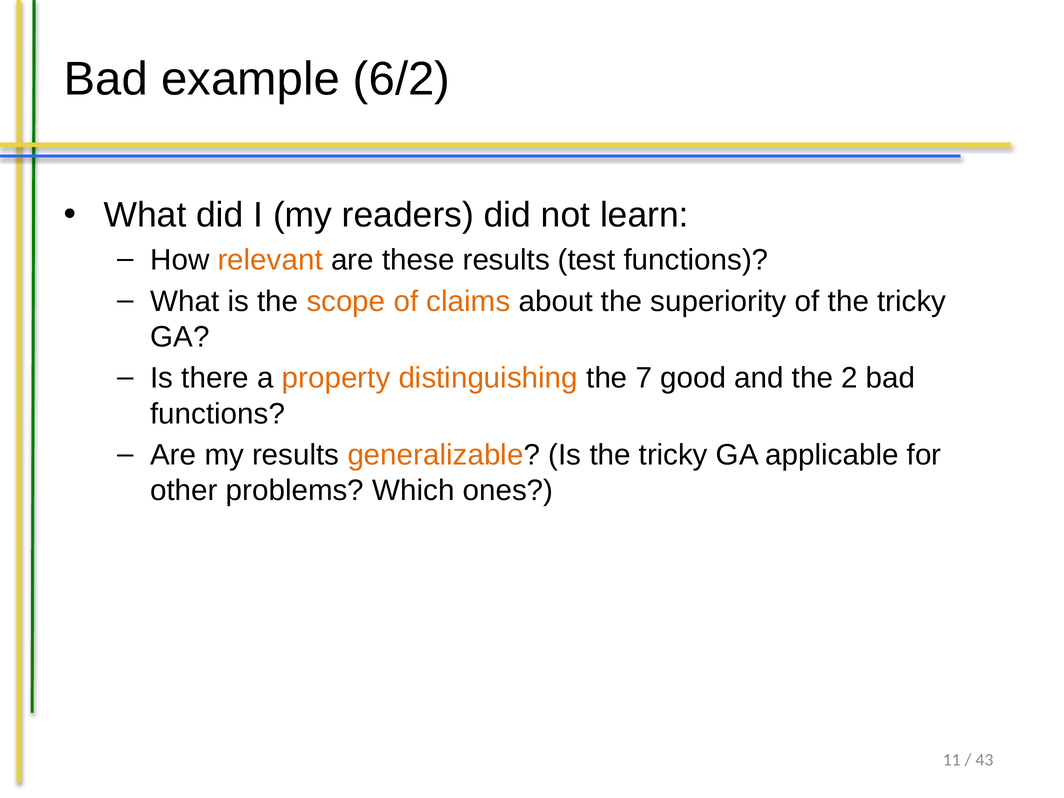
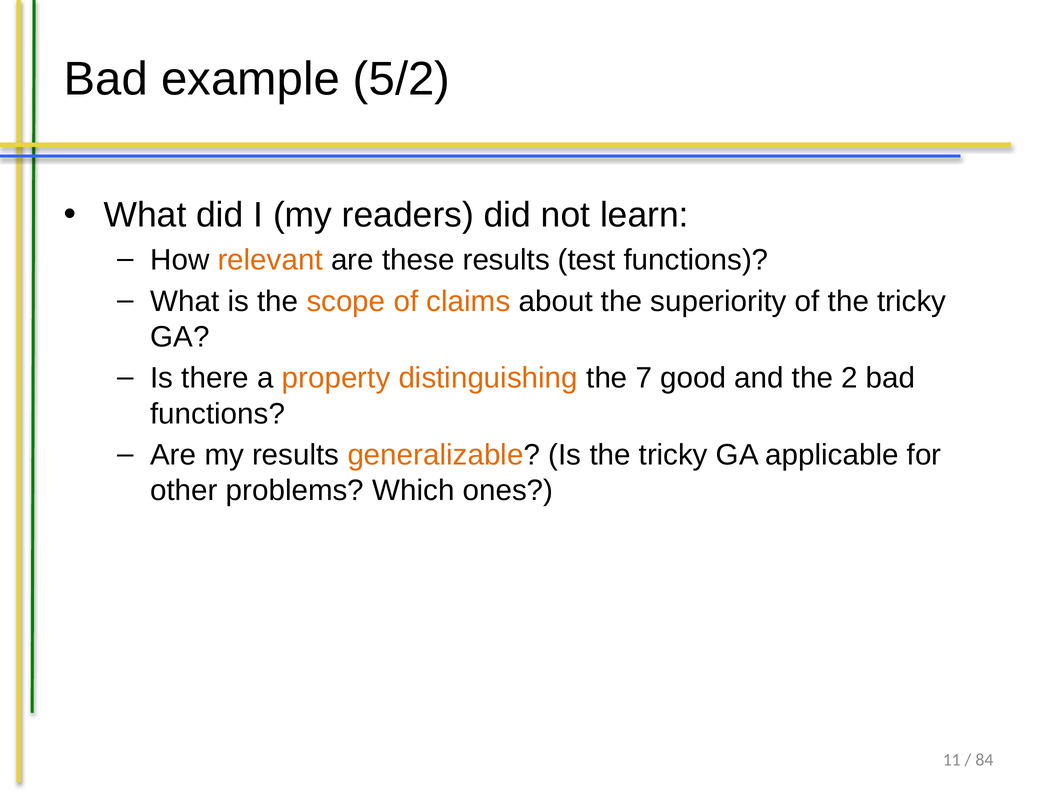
6/2: 6/2 -> 5/2 (402, 79)
43: 43 -> 84 (984, 760)
